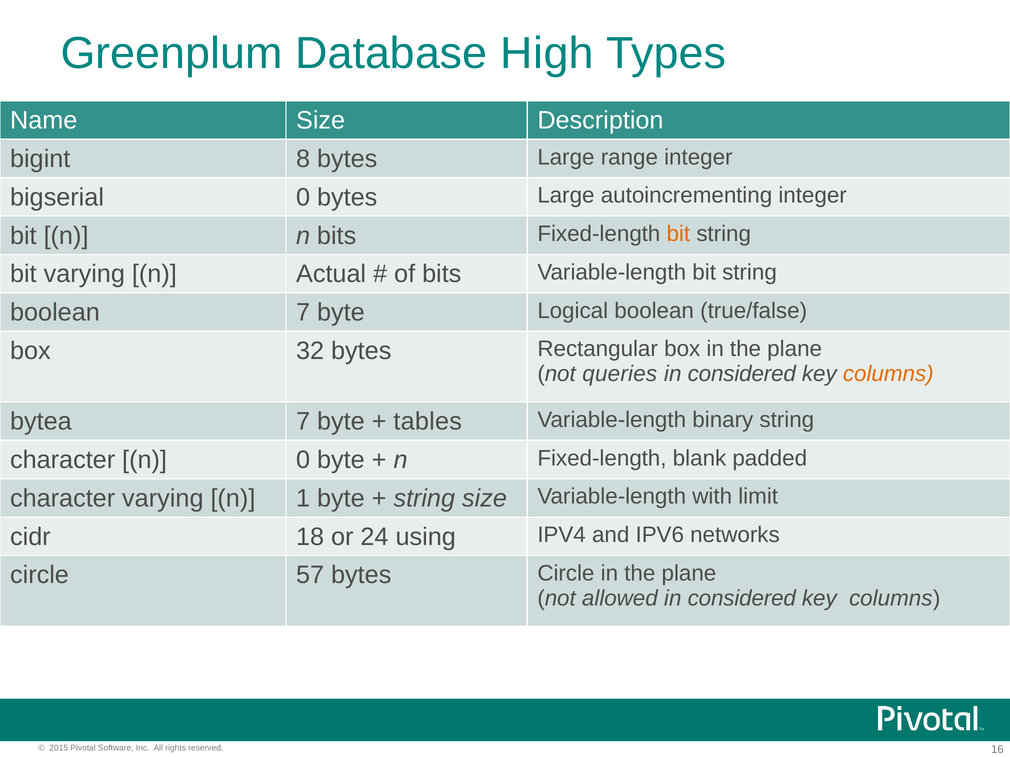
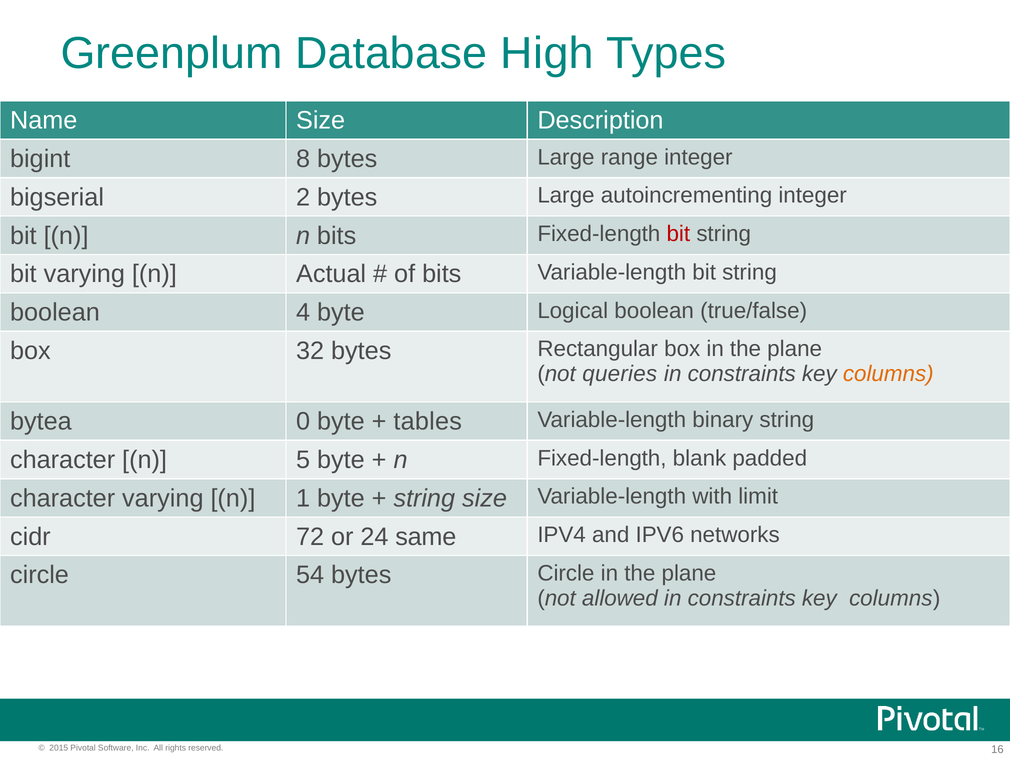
bigserial 0: 0 -> 2 (303, 197)
bit colour: orange -> red (678, 234)
boolean 7: 7 -> 4 (303, 313)
considered: considered -> constraints (742, 374)
bytea 7: 7 -> 0 (303, 422)
n 0: 0 -> 5 (303, 460)
18: 18 -> 72 (310, 537)
using: using -> same (426, 537)
57: 57 -> 54 (310, 575)
allowed in considered: considered -> constraints (742, 599)
